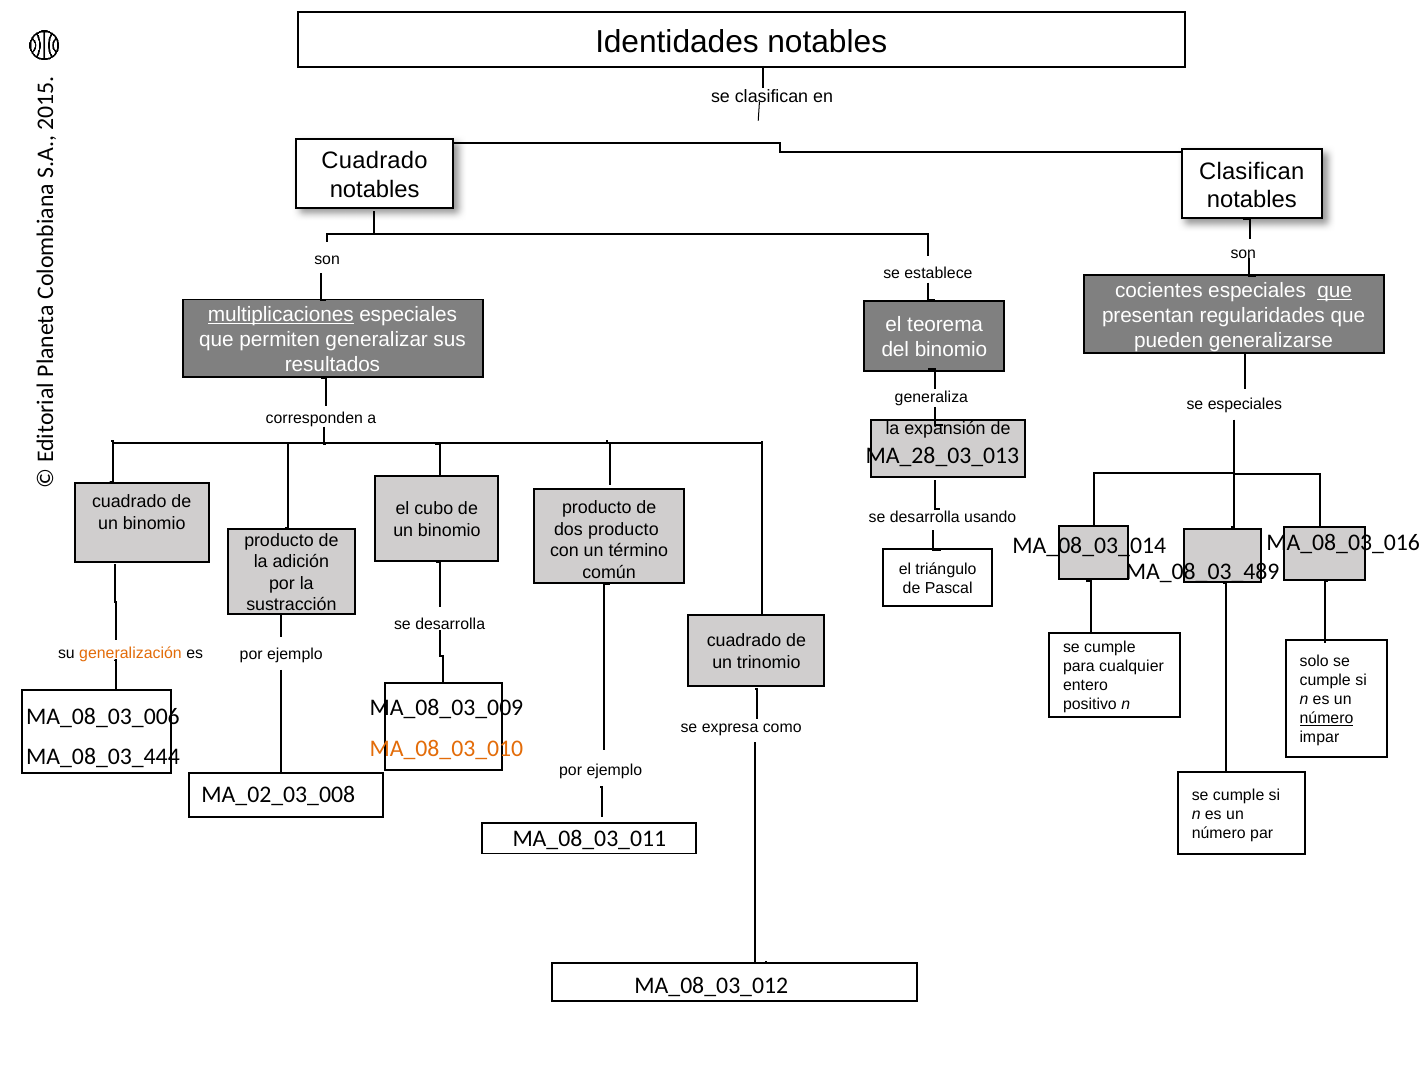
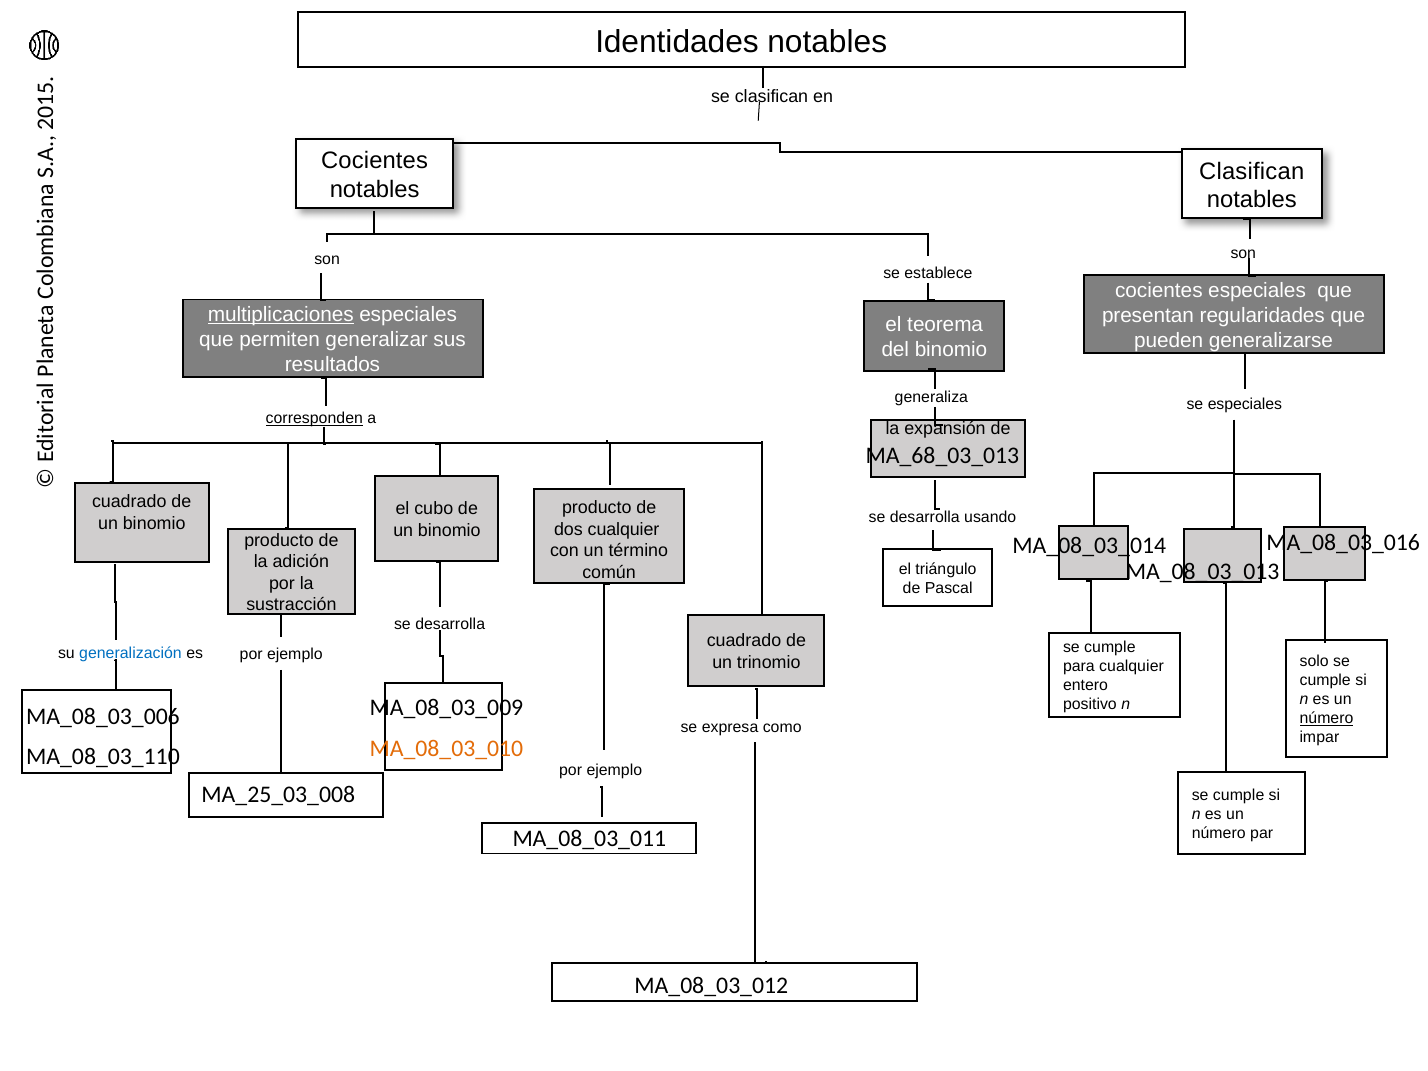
Cuadrado: Cuadrado -> Cocientes (375, 161)
que underline: present -> none (1335, 291)
corresponden underline: none -> present (314, 419)
MA_28_03_013: MA_28_03_013 -> MA_68_03_013 (942, 456)
dos producto: producto -> cualquier (624, 529)
MA_08_03_489: MA_08_03_489 -> MA_08_03_013 (1203, 572)
generalización colour: orange -> blue (130, 654)
MA_08_03_444: MA_08_03_444 -> MA_08_03_110 (103, 757)
MA_02_03_008: MA_02_03_008 -> MA_25_03_008 (278, 795)
